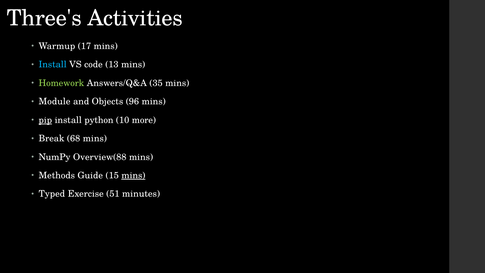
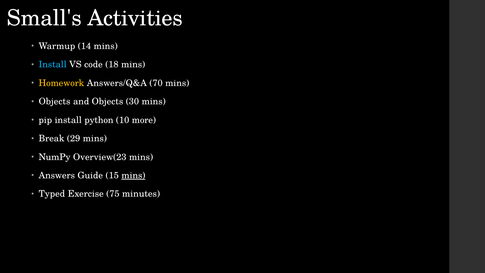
Three's: Three's -> Small's (44, 18)
17: 17 -> 14 (84, 46)
13: 13 -> 18 (112, 65)
Homework colour: light green -> yellow (61, 83)
35: 35 -> 70 (156, 83)
Module: Module -> Objects (55, 102)
96: 96 -> 30 (132, 102)
pip underline: present -> none (45, 120)
68: 68 -> 29 (74, 138)
Overview(88: Overview(88 -> Overview(23 (100, 157)
Methods: Methods -> Answers (57, 175)
51: 51 -> 75 (113, 194)
